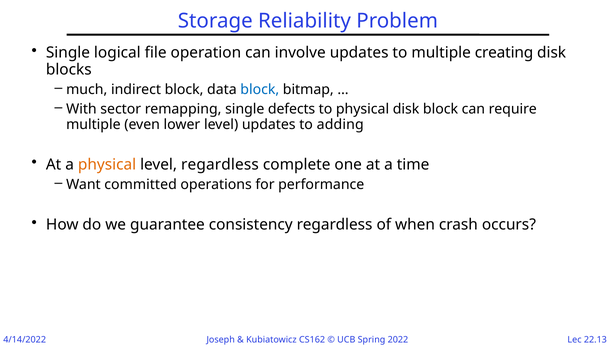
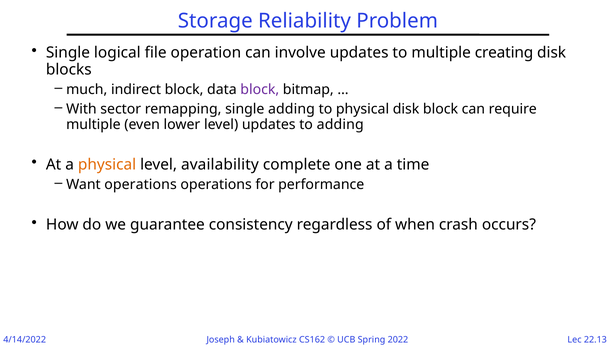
block colour: blue -> purple (260, 90)
single defects: defects -> adding (291, 109)
level regardless: regardless -> availability (220, 164)
Want committed: committed -> operations (141, 185)
